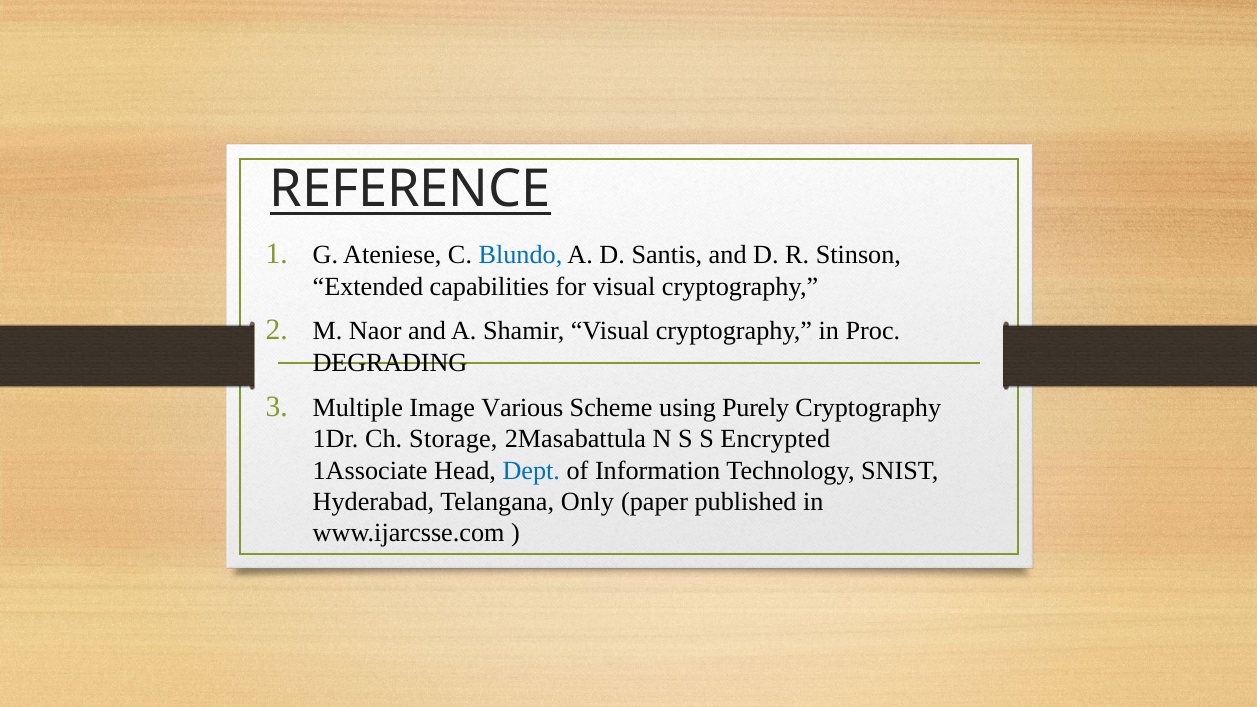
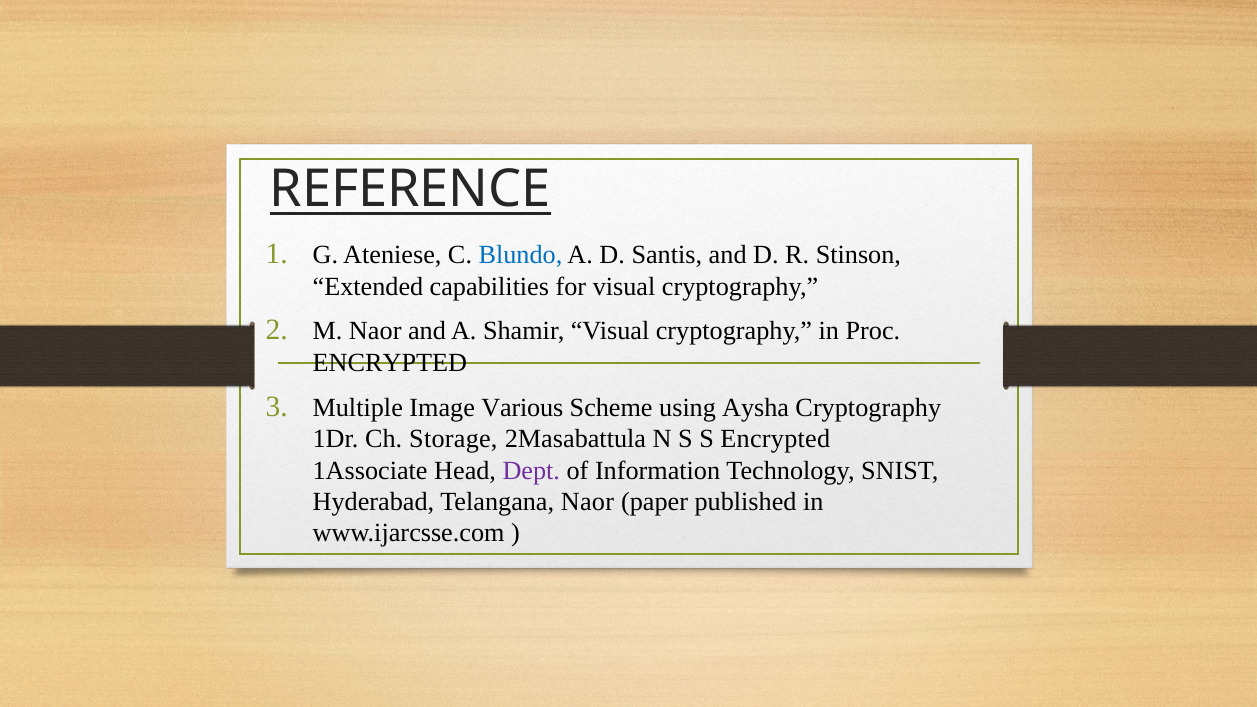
DEGRADING: DEGRADING -> ENCRYPTED (390, 363)
Purely: Purely -> Aysha (756, 408)
Dept colour: blue -> purple (531, 470)
Telangana Only: Only -> Naor (588, 502)
